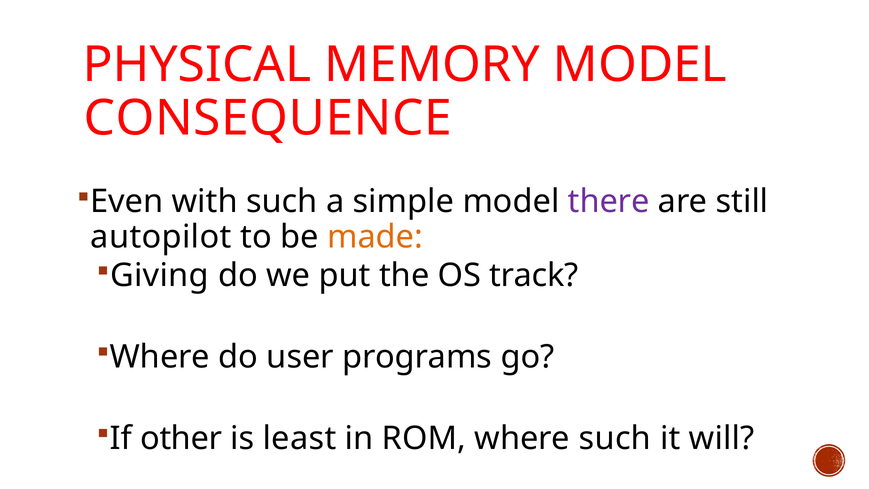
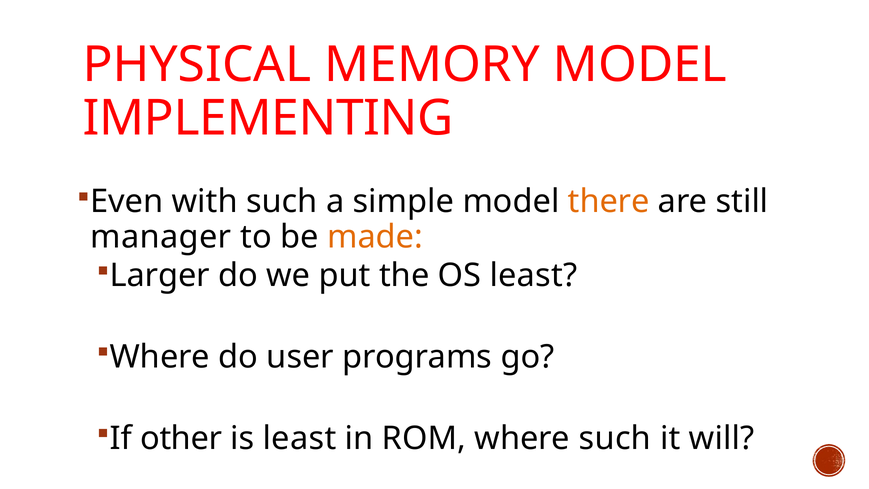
CONSEQUENCE: CONSEQUENCE -> IMPLEMENTING (268, 118)
there colour: purple -> orange (609, 202)
autopilot: autopilot -> manager (161, 237)
Giving: Giving -> Larger (160, 276)
OS track: track -> least (533, 276)
